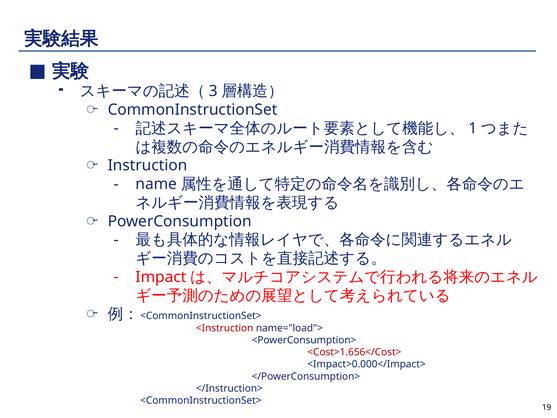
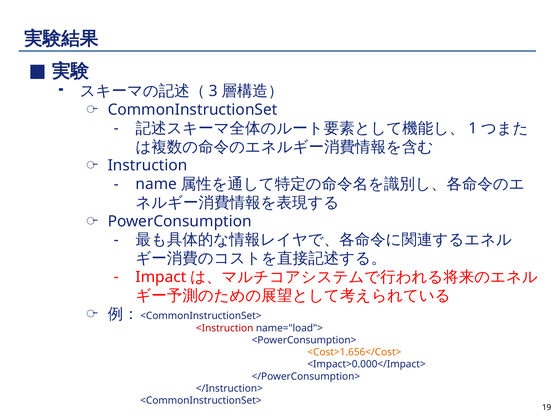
<Cost>1.656</Cost> colour: red -> orange (354, 352)
